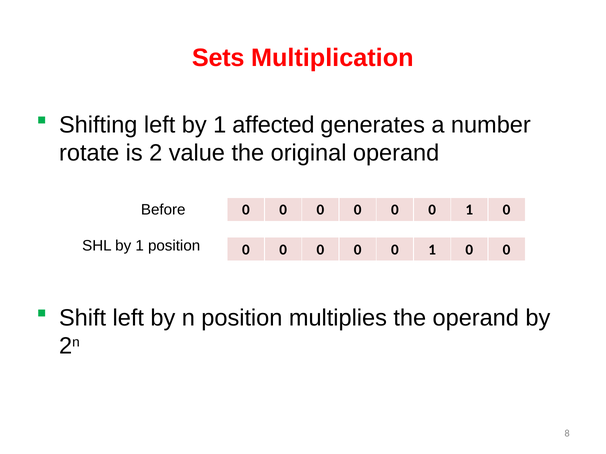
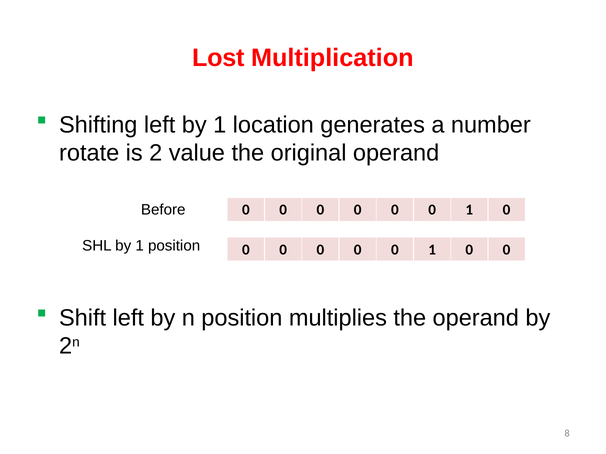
Sets: Sets -> Lost (218, 58)
affected: affected -> location (273, 125)
